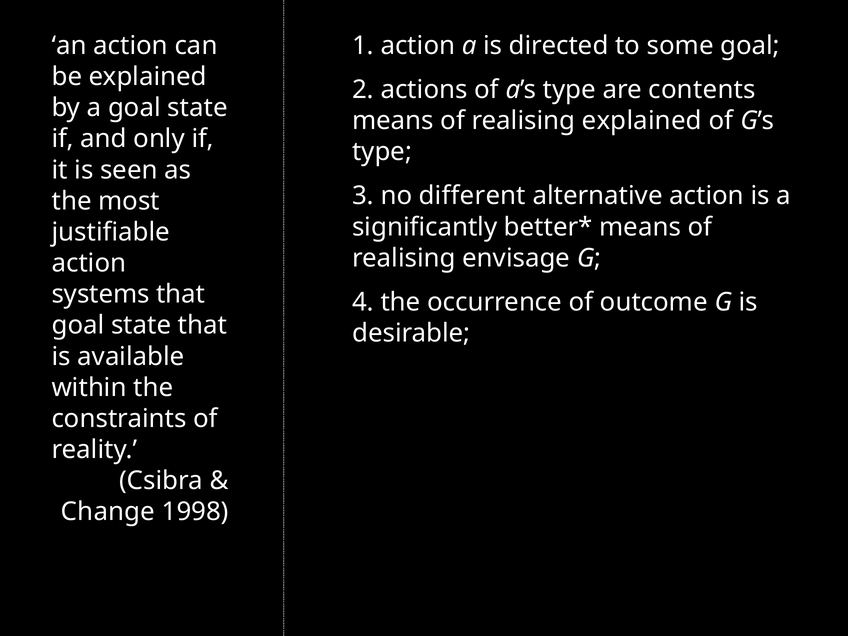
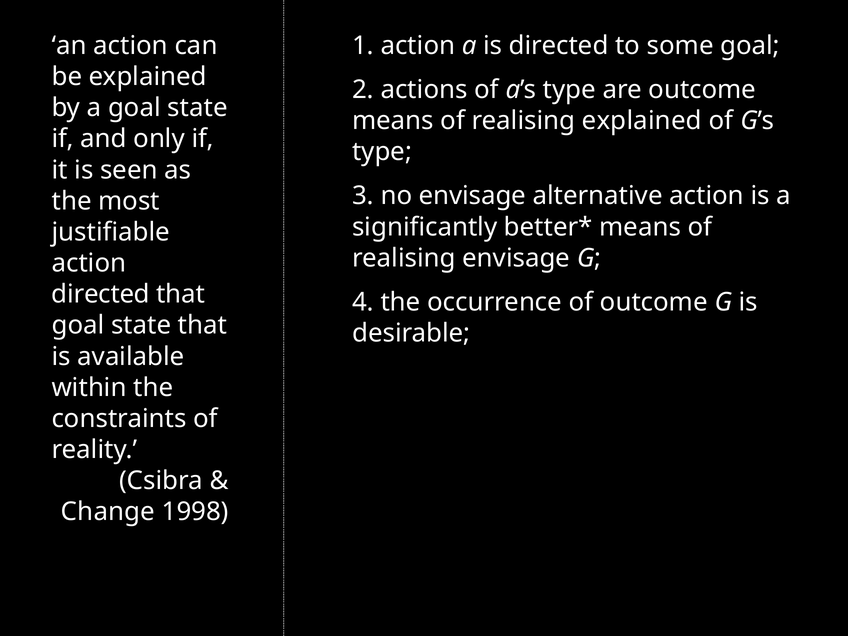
are contents: contents -> outcome (702, 90)
no different: different -> envisage (472, 196)
systems: systems -> directed (101, 294)
